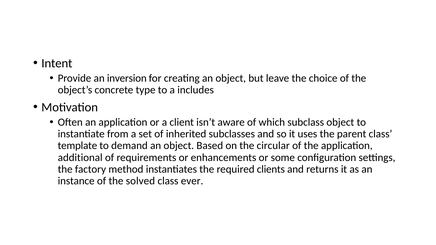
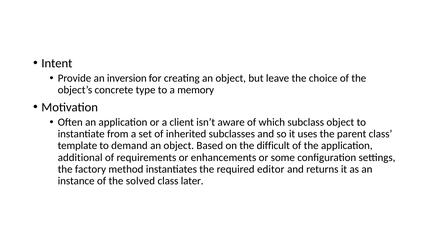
includes: includes -> memory (196, 90)
circular: circular -> difficult (273, 146)
clients: clients -> editor (271, 169)
ever: ever -> later (192, 181)
